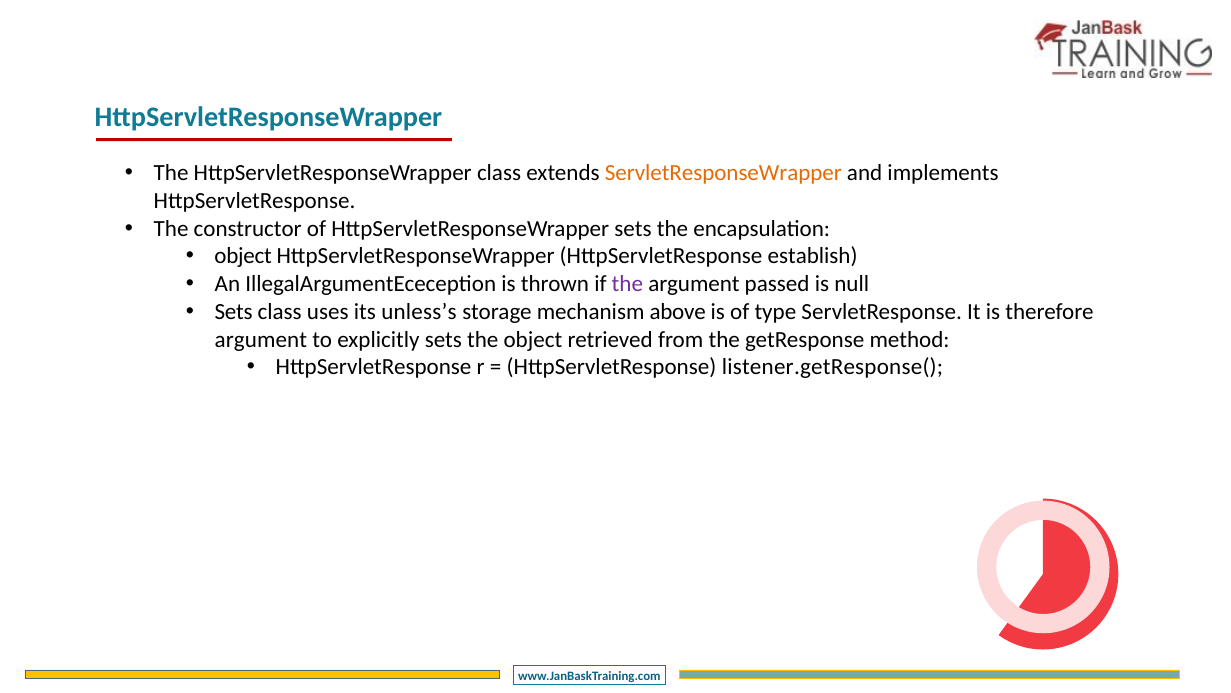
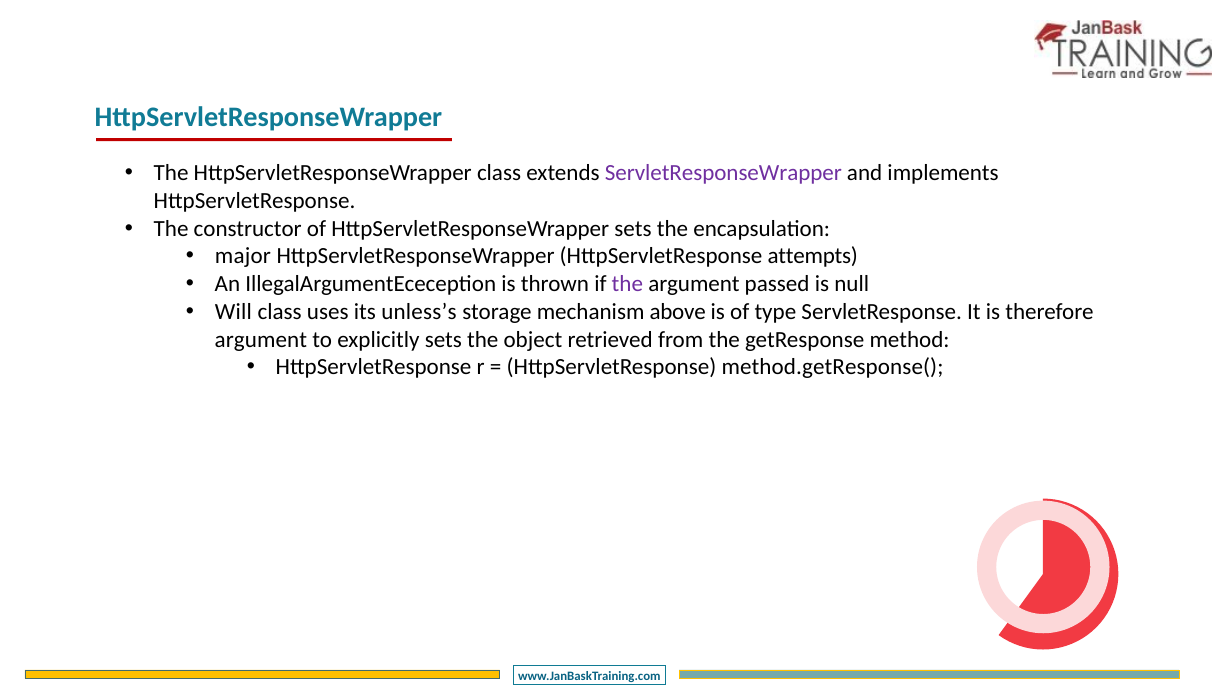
ServletResponseWrapper colour: orange -> purple (723, 173)
object: object -> major (243, 256)
establish: establish -> attempts (813, 256)
Sets: Sets -> Will (233, 312)
listener.getResponse(: listener.getResponse( -> method.getResponse( (833, 367)
